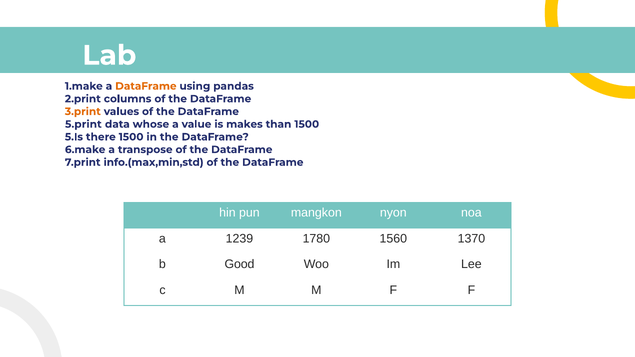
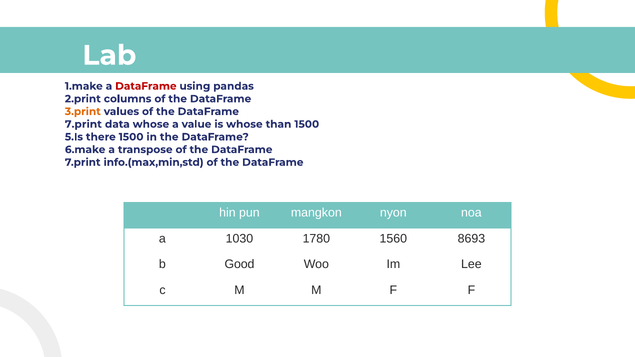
DataFrame colour: orange -> red (146, 86)
5.print: 5.print -> 7.print (83, 124)
is makes: makes -> whose (244, 124)
1239: 1239 -> 1030 (239, 239)
1370: 1370 -> 8693 (471, 239)
